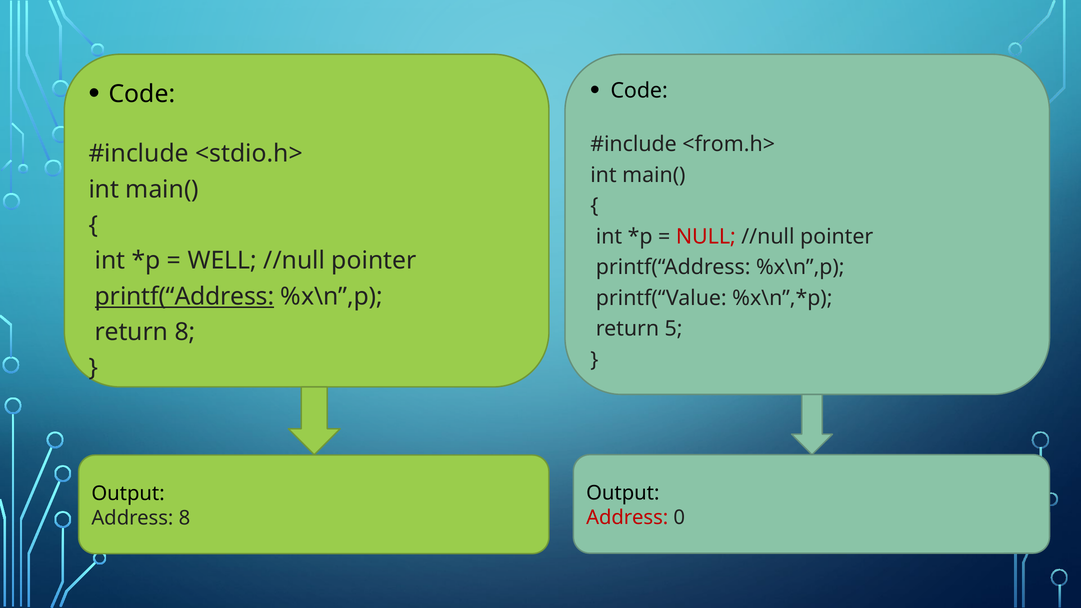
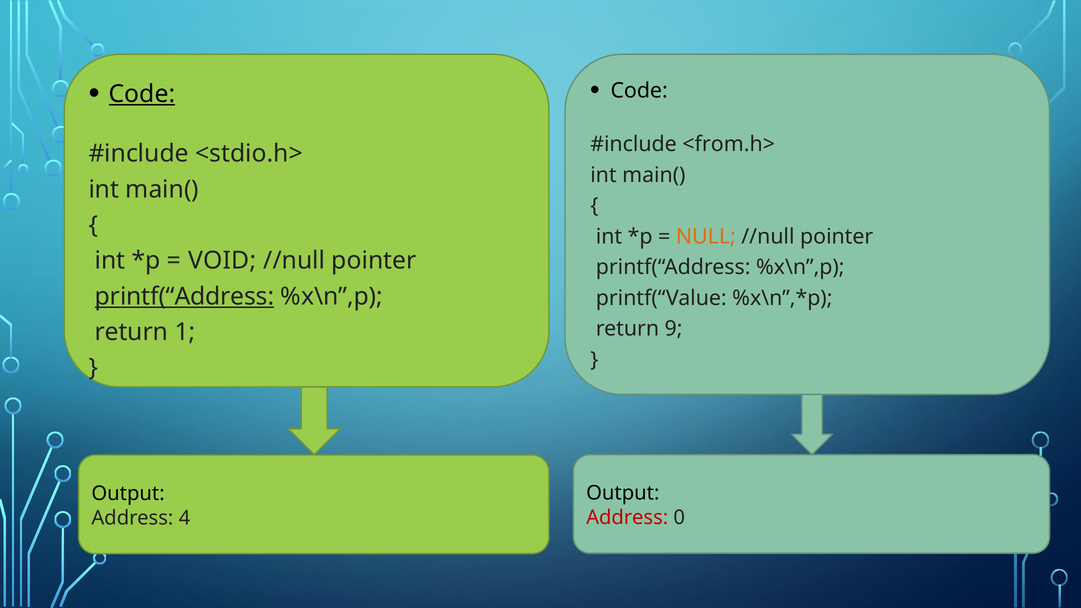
Code underline: none -> present (142, 94)
NULL colour: red -> orange (706, 237)
WELL: WELL -> VOID (222, 261)
5: 5 -> 9 (674, 329)
return 8: 8 -> 1 (185, 332)
Address 8: 8 -> 4 (184, 518)
